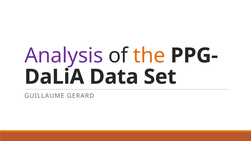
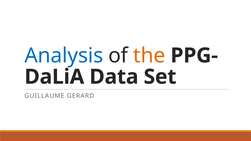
Analysis colour: purple -> blue (64, 56)
